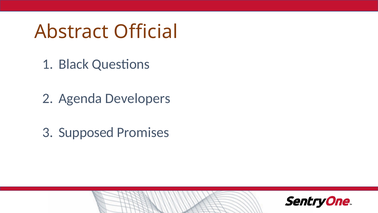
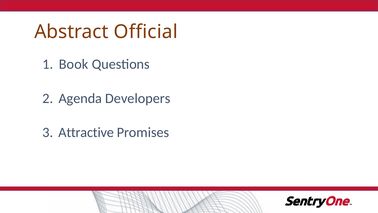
Black: Black -> Book (74, 64)
Supposed: Supposed -> Attractive (86, 132)
